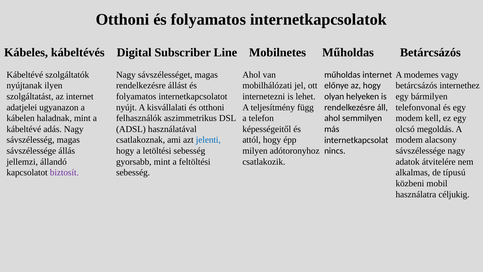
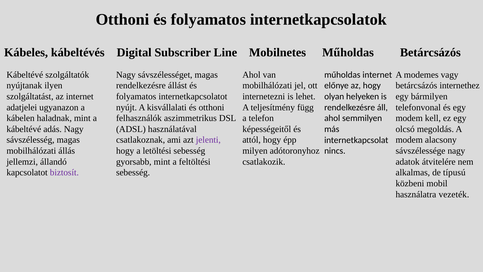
jelenti colour: blue -> purple (208, 140)
sávszélessége: sávszélessége -> mobilhálózati (31, 151)
céljukig: céljukig -> vezeték (454, 194)
